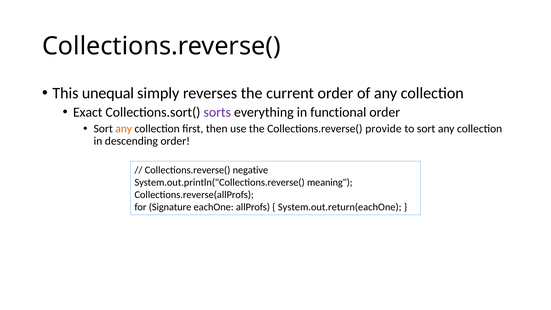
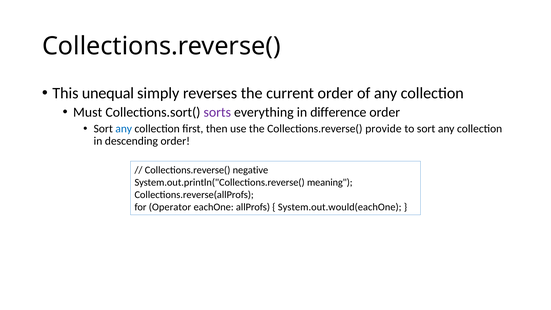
Exact: Exact -> Must (88, 112)
functional: functional -> difference (338, 112)
any colour: orange -> blue (124, 129)
Signature: Signature -> Operator (170, 207)
System.out.return(eachOne: System.out.return(eachOne -> System.out.would(eachOne (340, 207)
